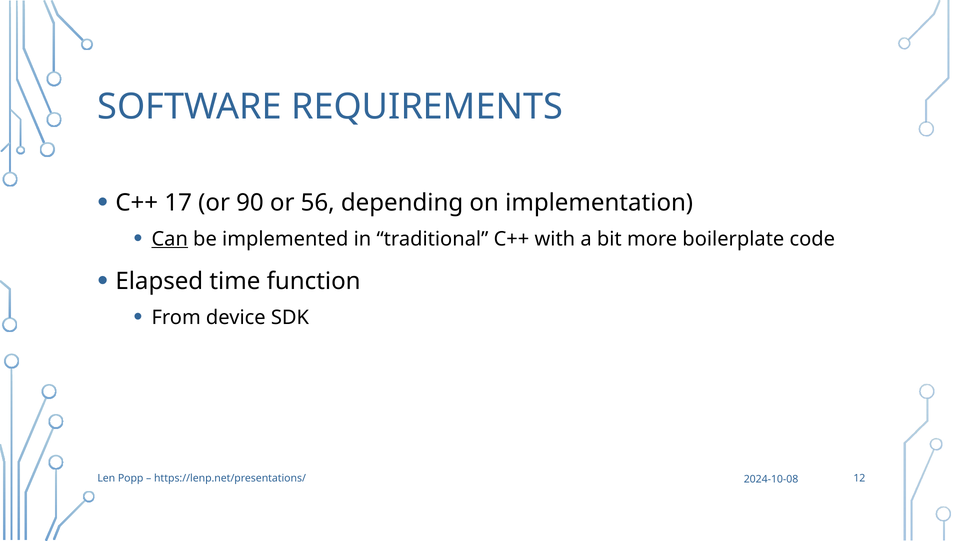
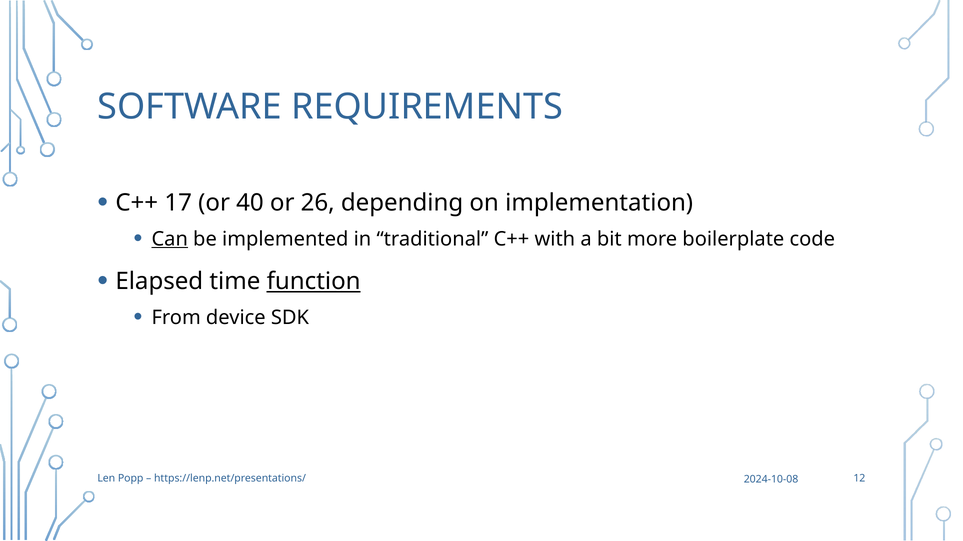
90: 90 -> 40 (250, 203)
56: 56 -> 26 (318, 203)
function underline: none -> present (314, 282)
